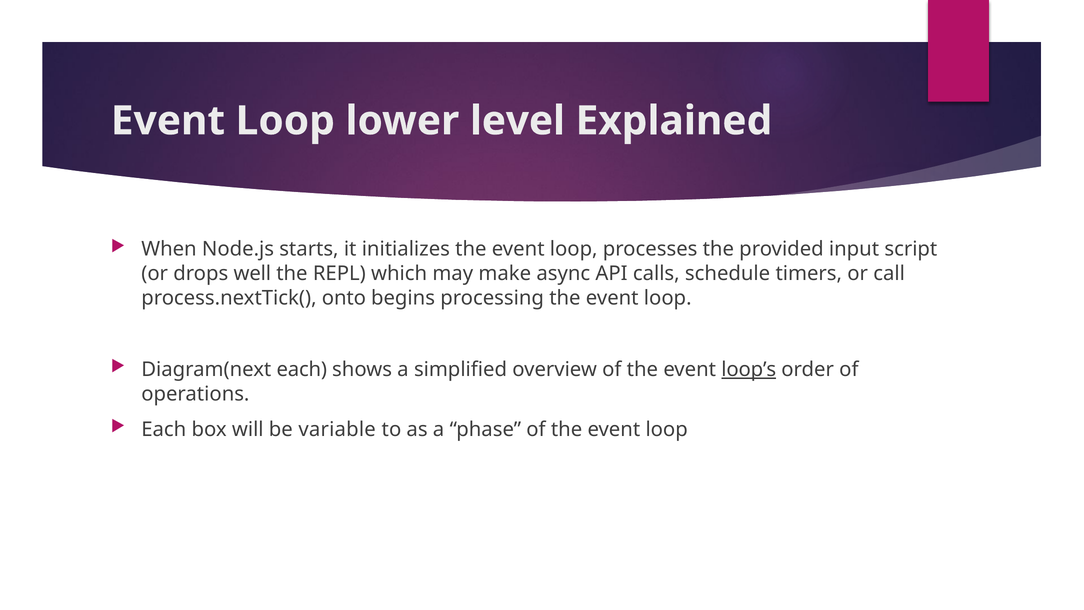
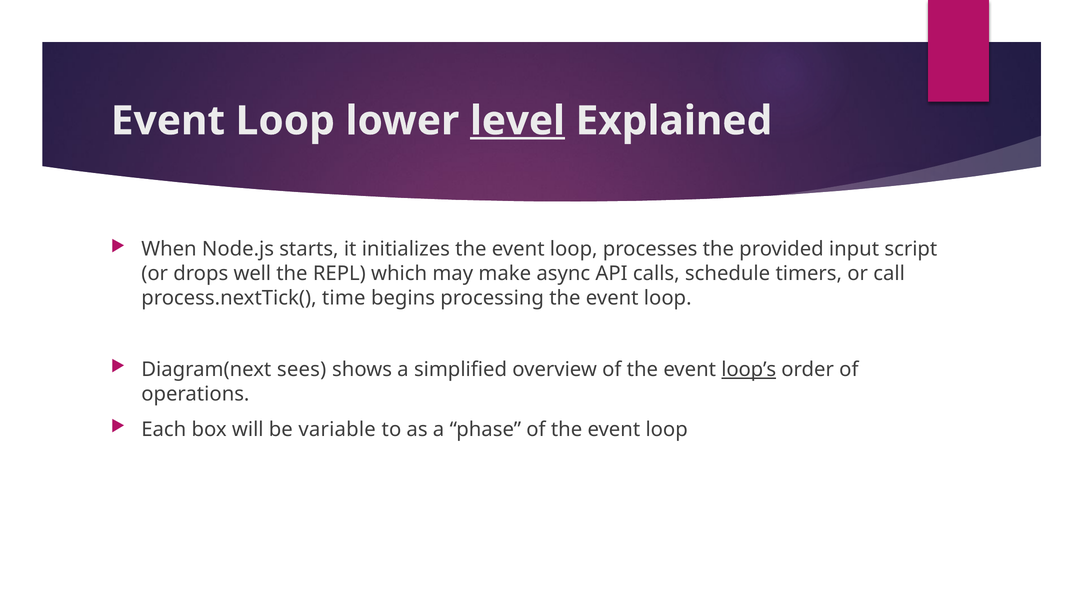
level underline: none -> present (517, 121)
onto: onto -> time (344, 298)
Diagram(next each: each -> sees (302, 369)
